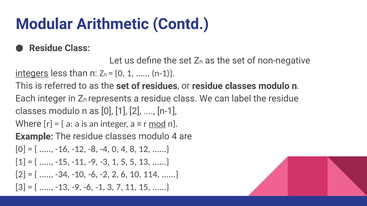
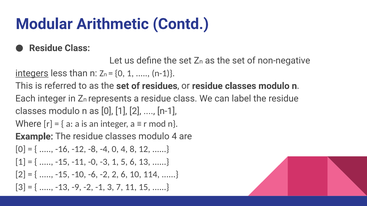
mod underline: present -> none (157, 124)
-11 -9: -9 -> -0 (93, 162)
5 5: 5 -> 6 (133, 162)
-34: -34 -> -15 (62, 175)
-9 -6: -6 -> -2 (88, 187)
